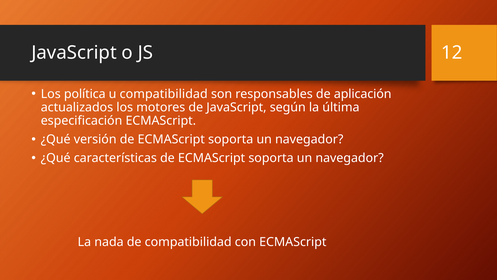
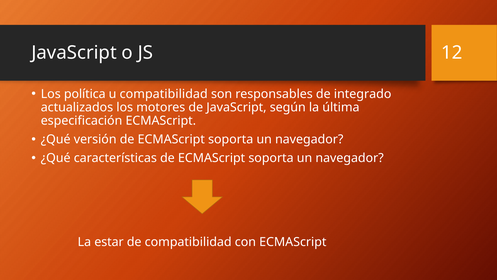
aplicación: aplicación -> integrado (363, 94)
nada: nada -> estar (109, 242)
